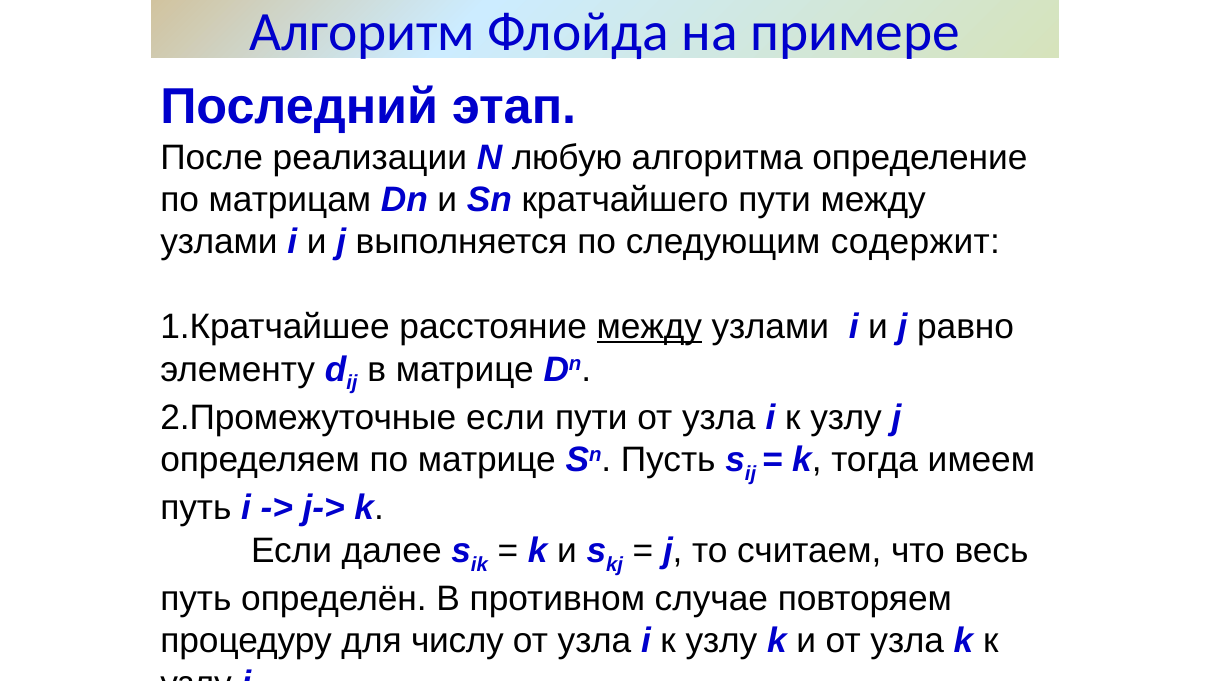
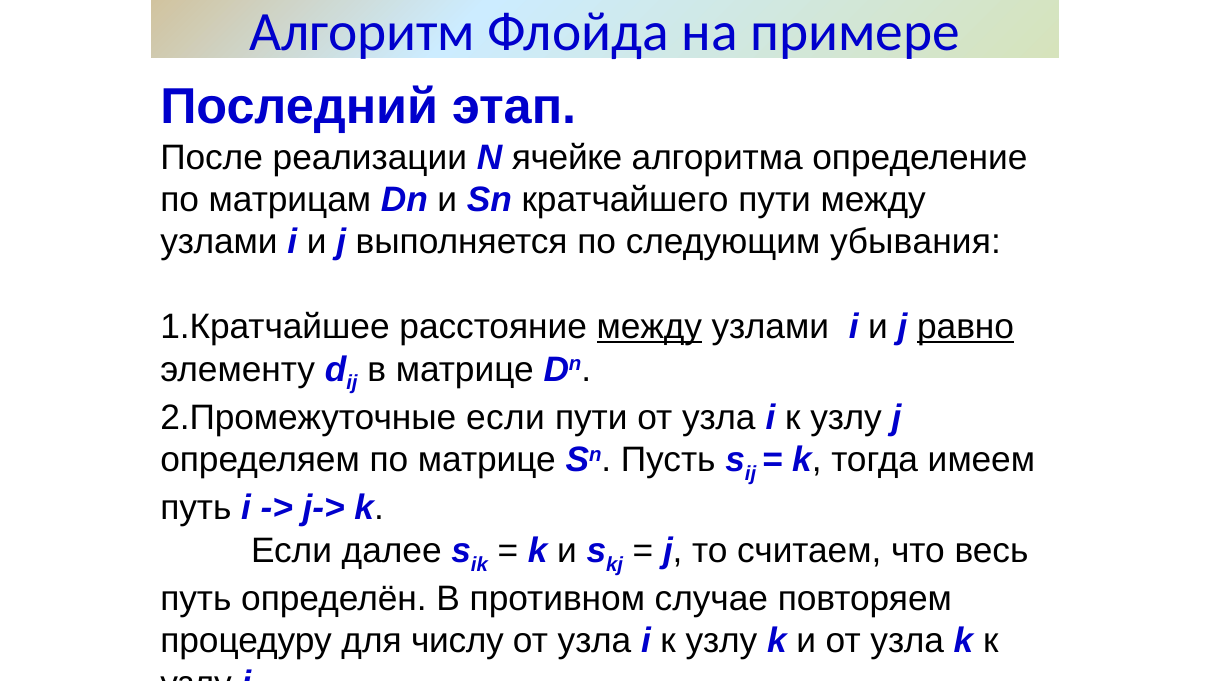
любую: любую -> ячейке (567, 157)
содержит: содержит -> убывания (915, 242)
равно underline: none -> present (966, 327)
